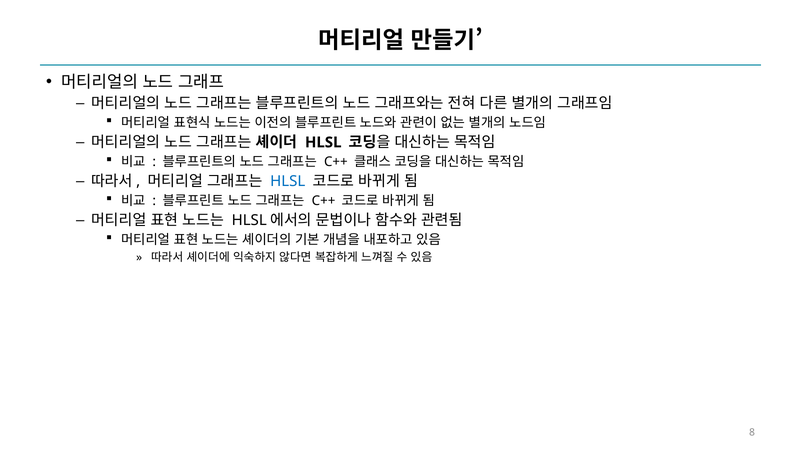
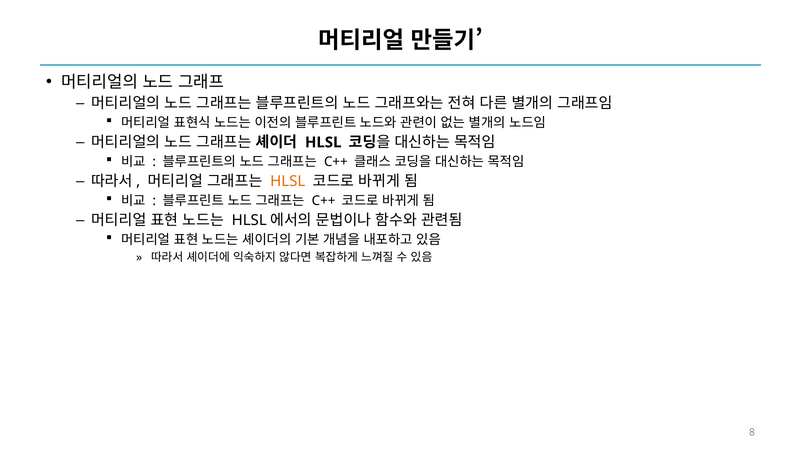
HLSL colour: blue -> orange (288, 181)
